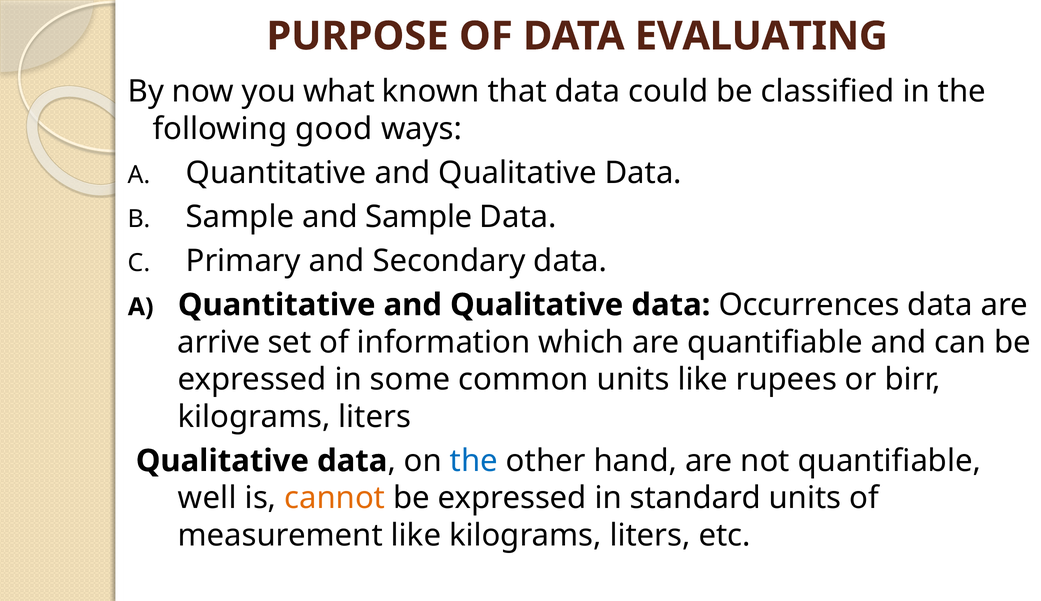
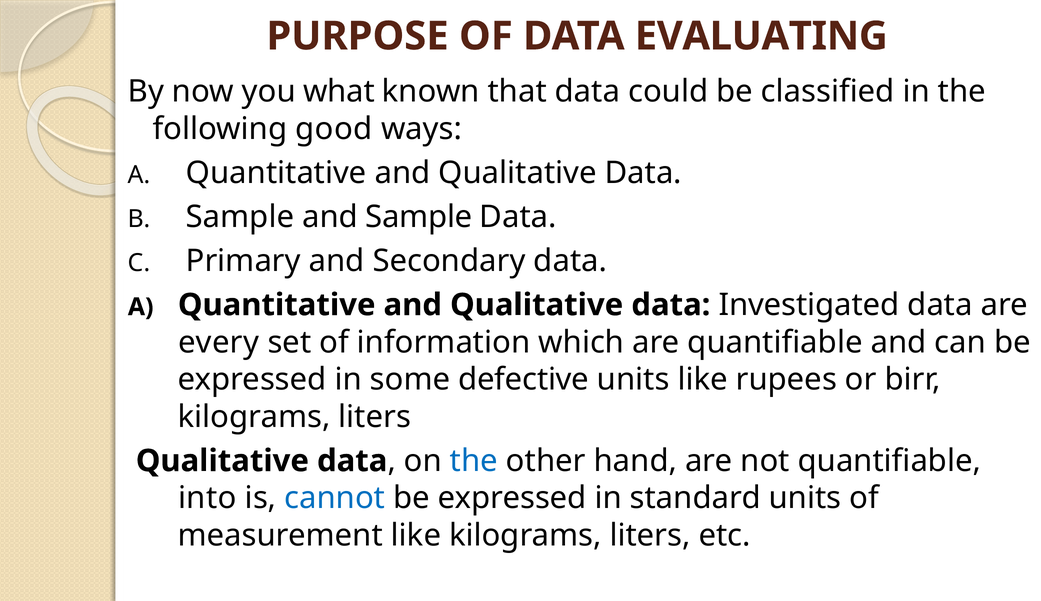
Occurrences: Occurrences -> Investigated (809, 305)
arrive: arrive -> every (219, 342)
common: common -> defective (524, 379)
well: well -> into (207, 498)
cannot colour: orange -> blue (335, 498)
